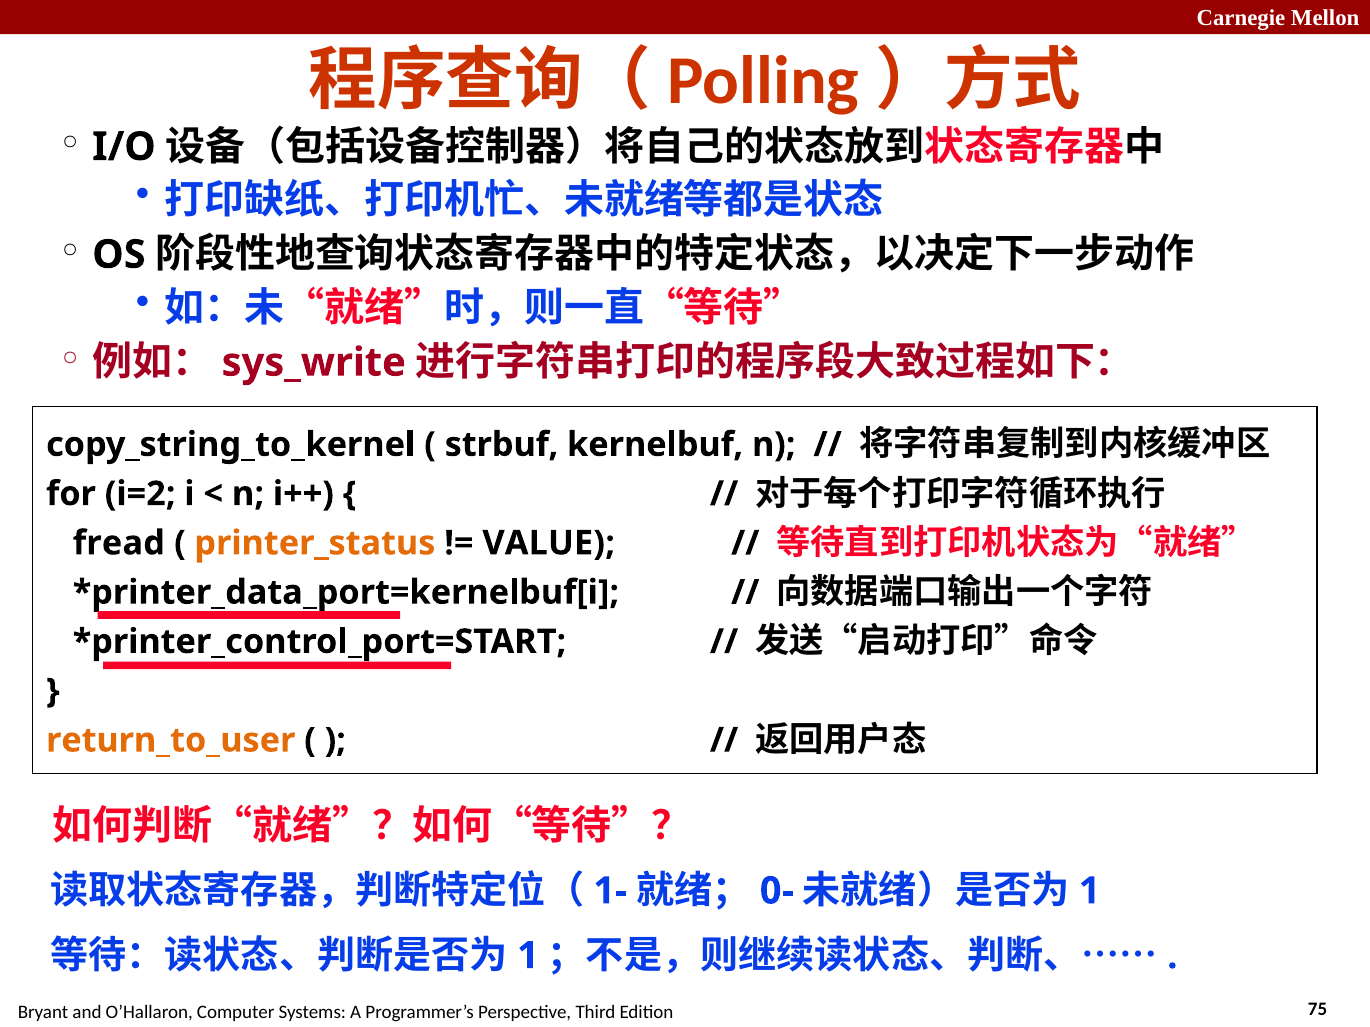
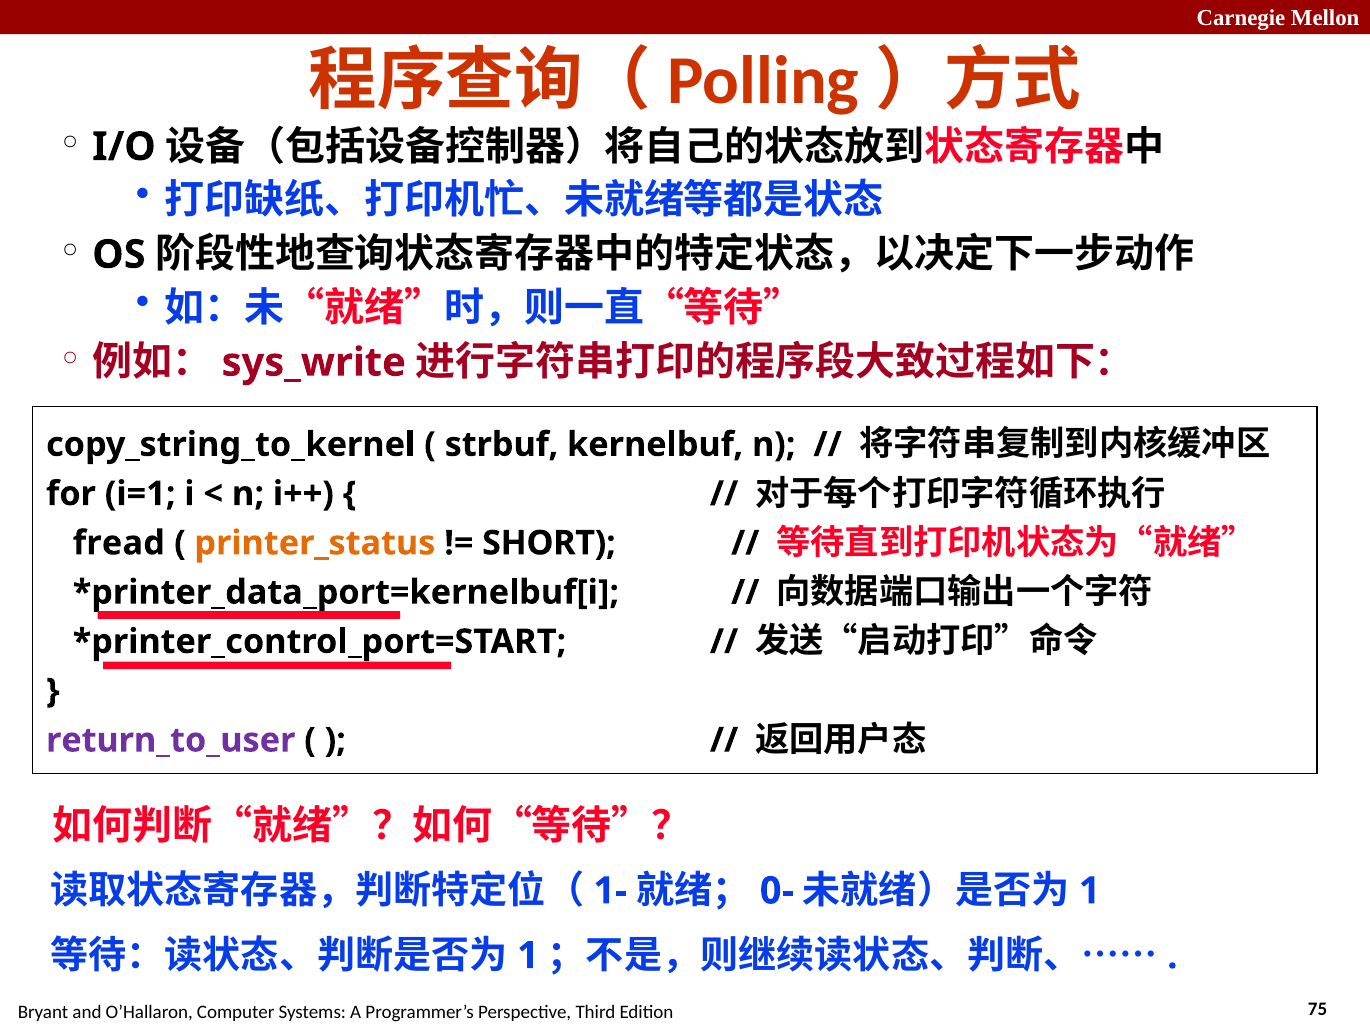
i=2: i=2 -> i=1 (140, 494)
VALUE: VALUE -> SHORT (549, 543)
return_to_user colour: orange -> purple (171, 741)
